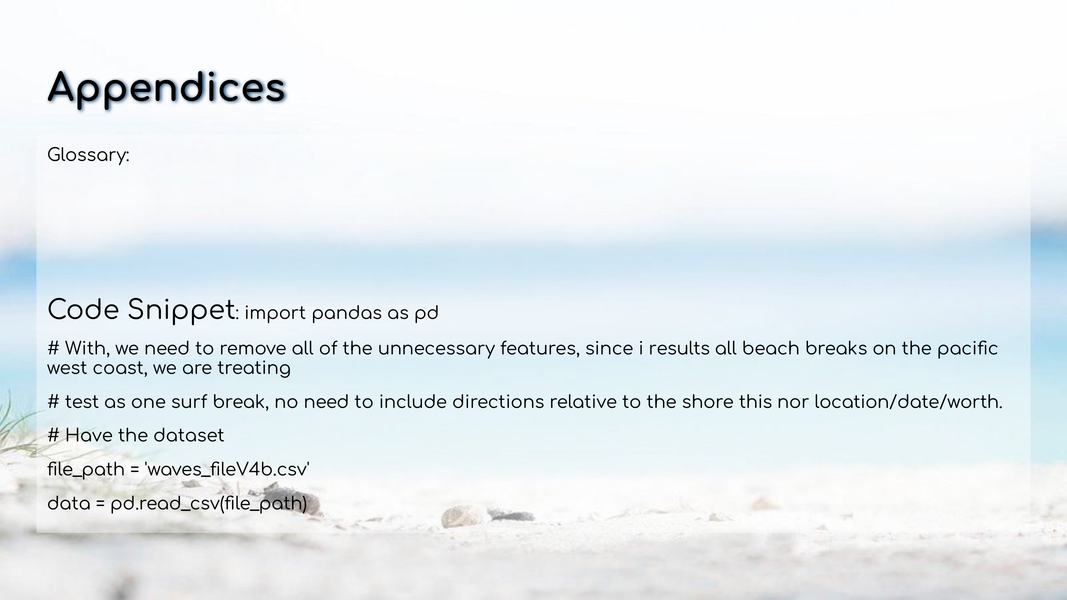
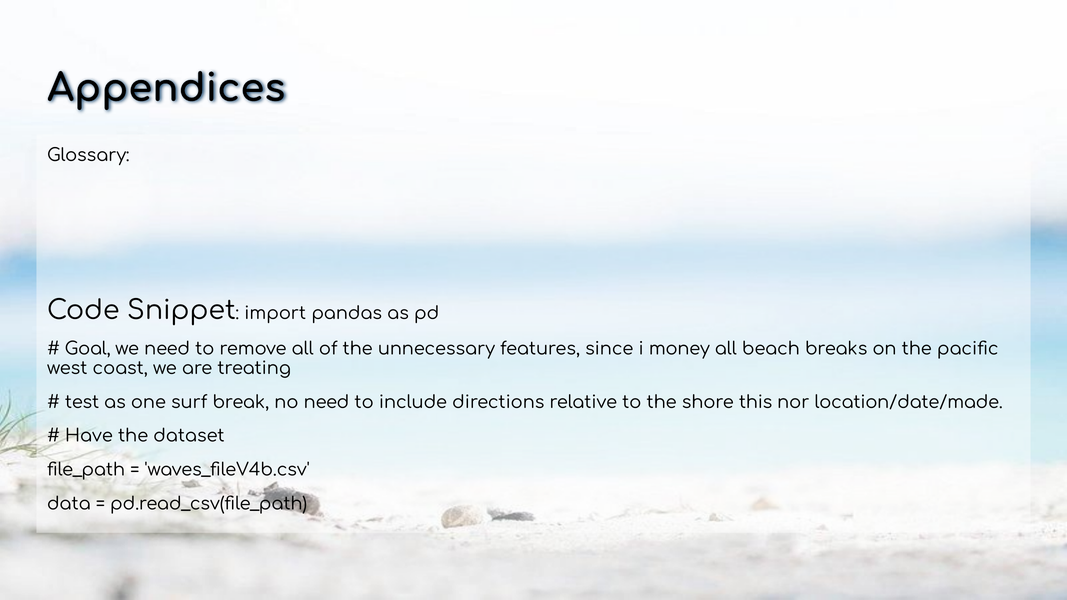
With: With -> Goal (88, 349)
results: results -> money (679, 349)
location/date/worth: location/date/worth -> location/date/made (909, 402)
